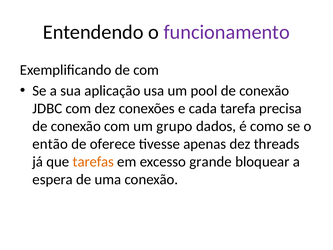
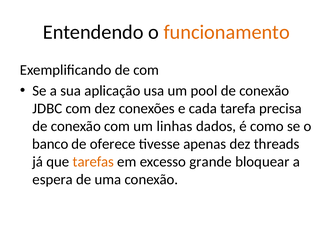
funcionamento colour: purple -> orange (227, 32)
grupo: grupo -> linhas (174, 126)
então: então -> banco (50, 144)
